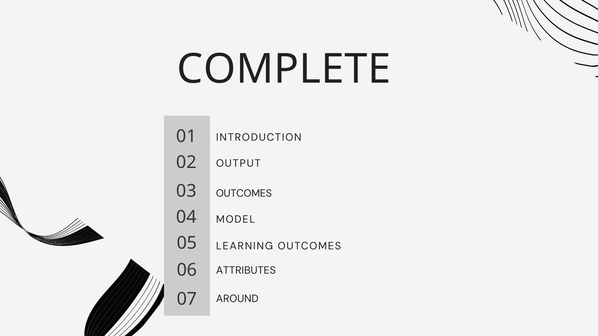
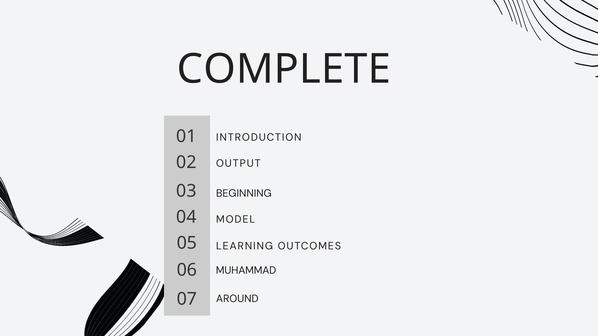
OUTCOMES: OUTCOMES -> BEGINNING (244, 194)
ATTRIBUTES: ATTRIBUTES -> MUHAMMAD (246, 271)
